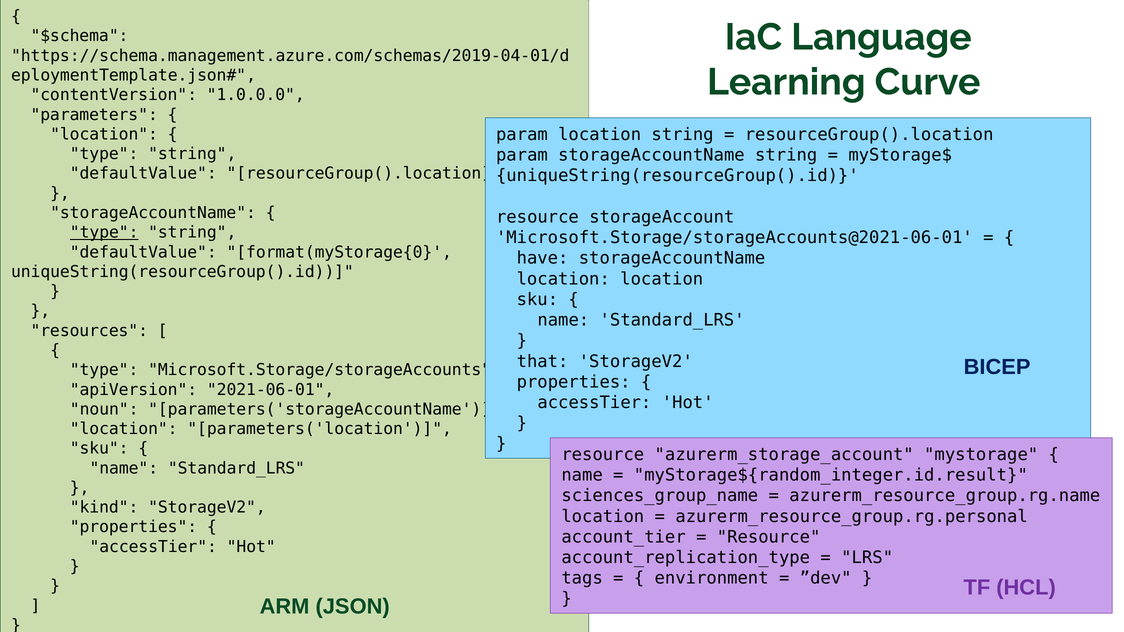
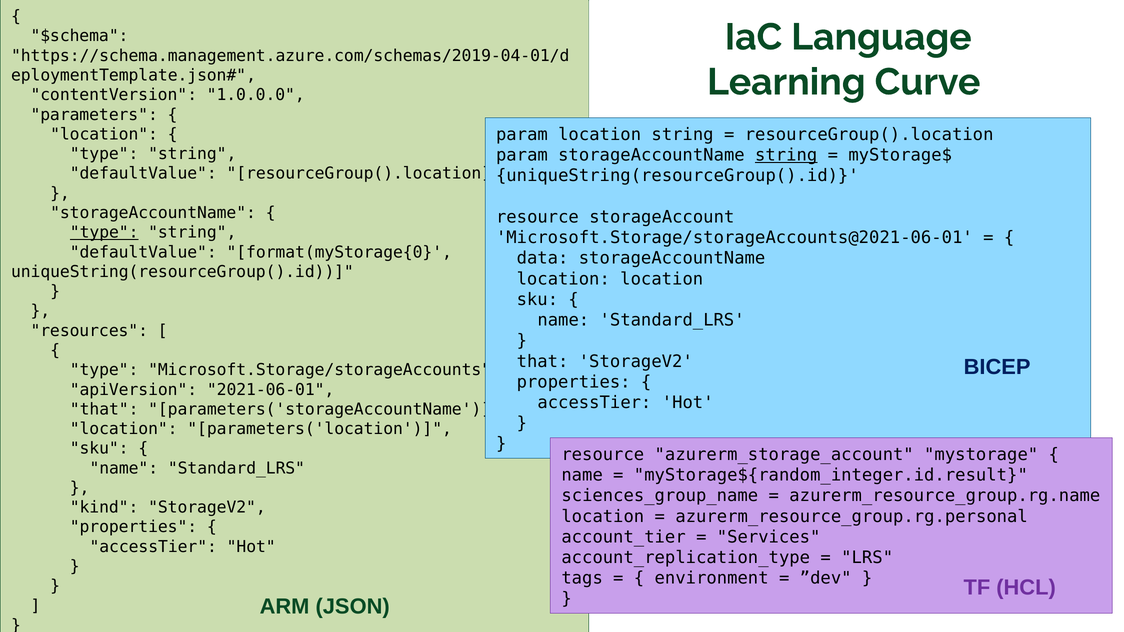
string underline: none -> present (786, 155)
have: have -> data (543, 258)
noun: noun -> that (104, 409)
Resource: Resource -> Services (769, 537)
